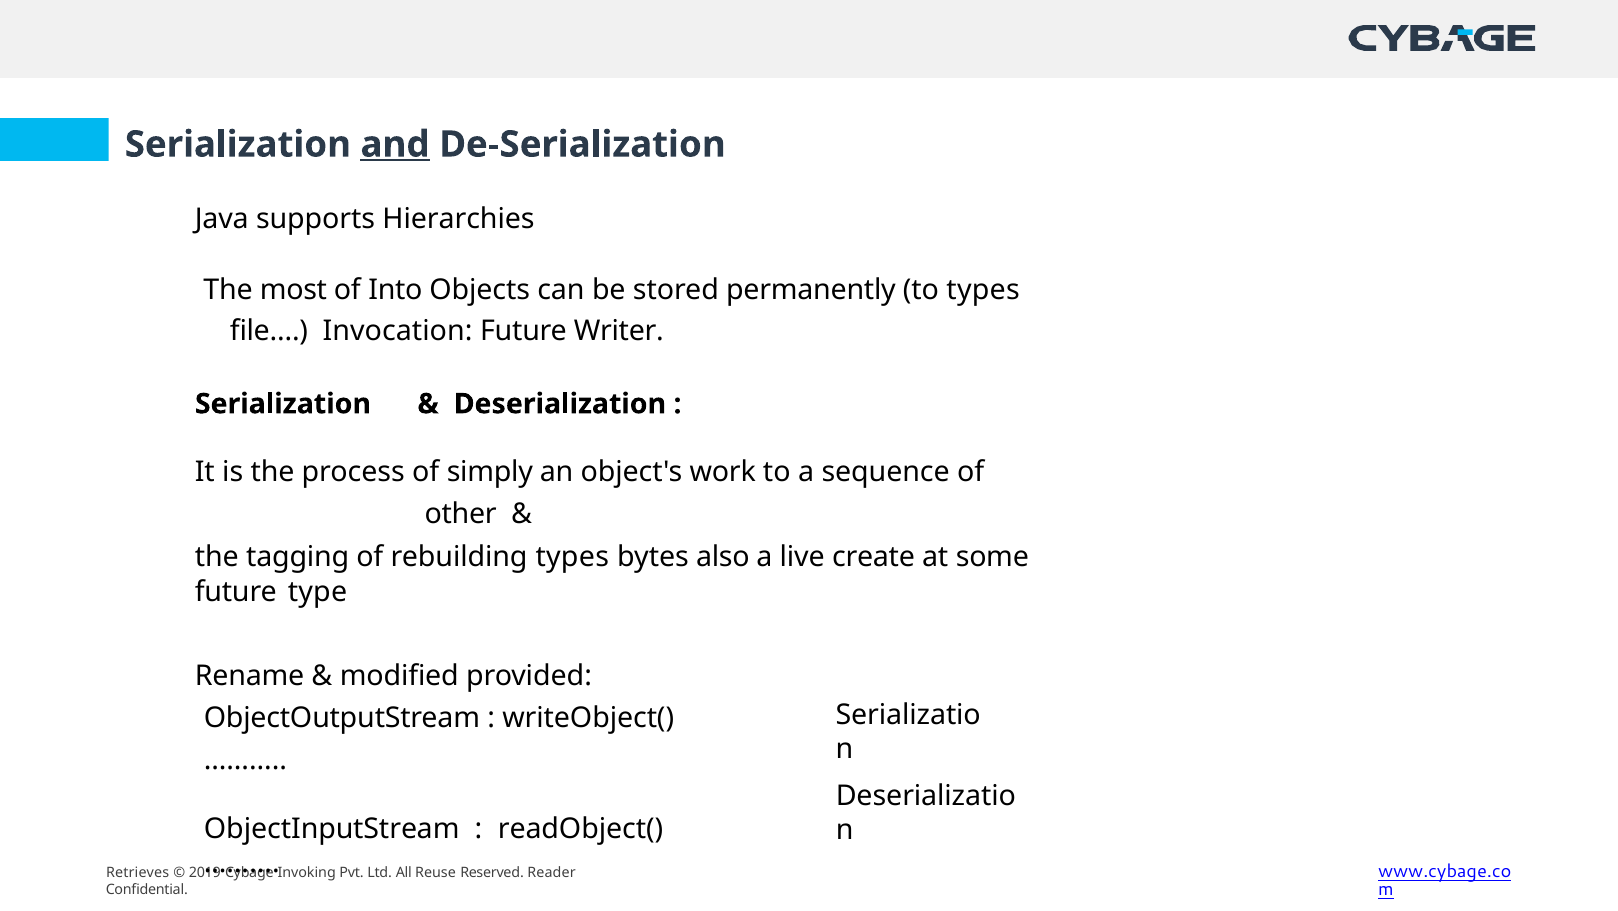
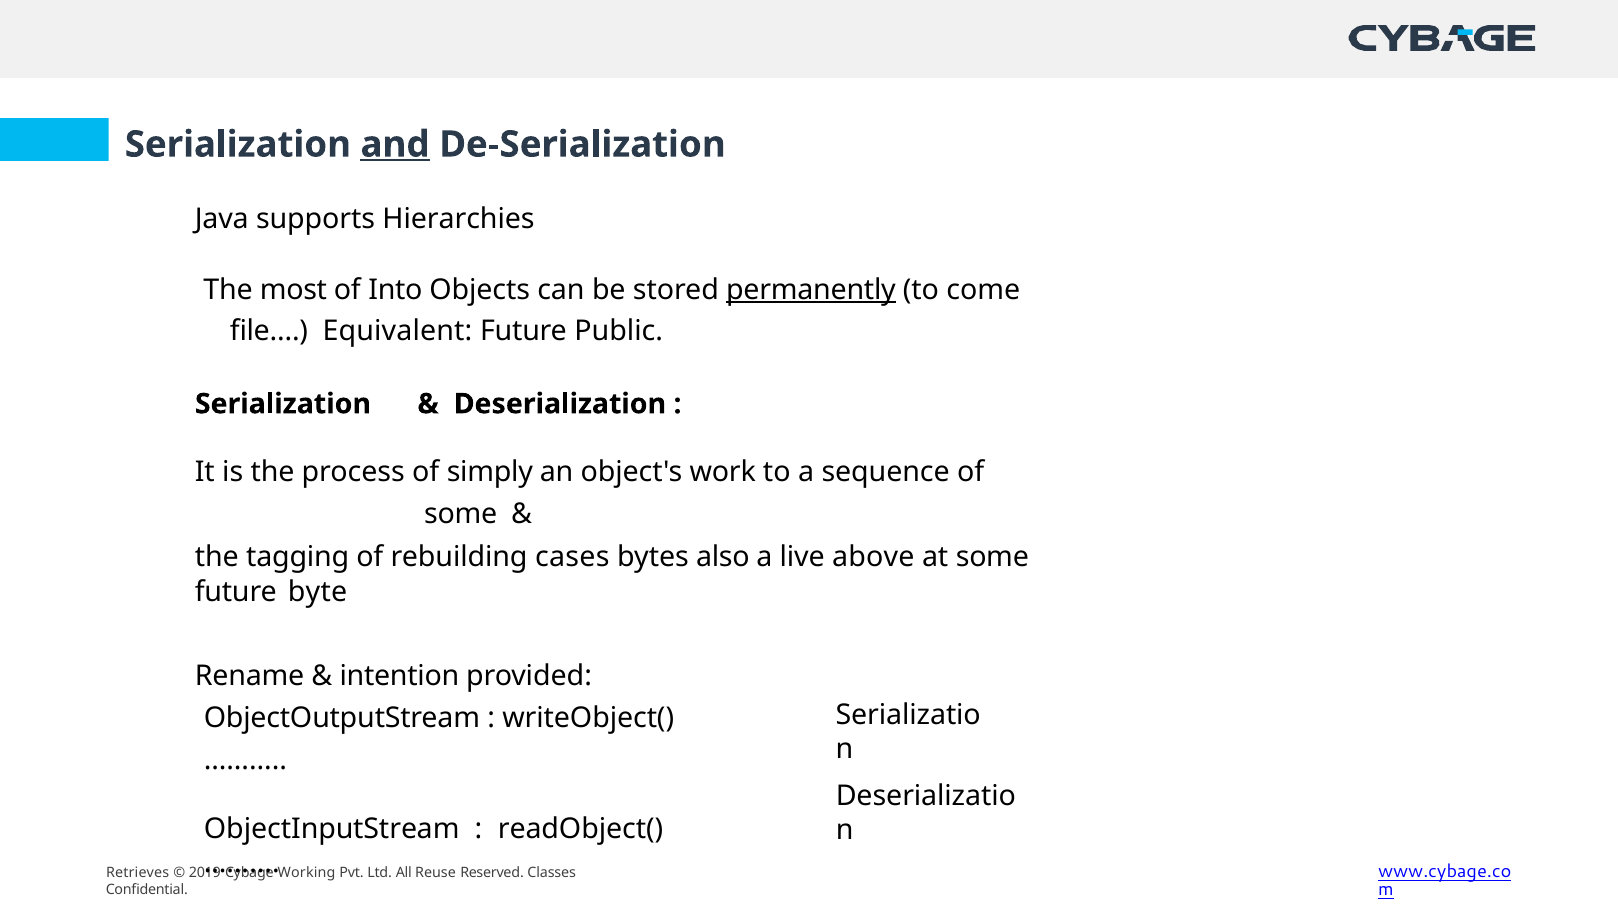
permanently underline: none -> present (811, 290)
to types: types -> come (983, 290)
Invocation: Invocation -> Equivalent (397, 331)
Writer: Writer -> Public (619, 331)
other: other -> some (461, 515)
rebuilding types: types -> cases (572, 557)
create: create -> above (873, 557)
type: type -> byte (318, 592)
modified: modified -> intention (399, 676)
Invoking: Invoking -> Working (307, 873)
Reader: Reader -> Classes (552, 873)
